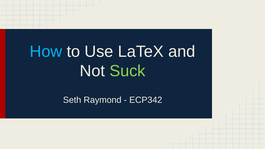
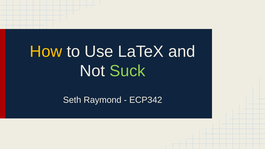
How colour: light blue -> yellow (46, 52)
